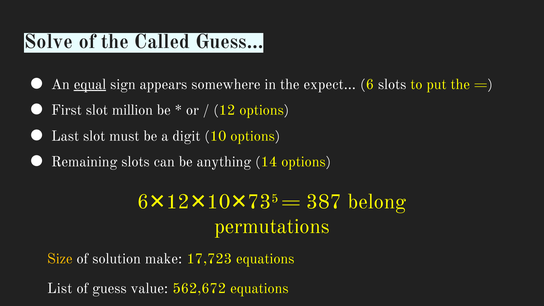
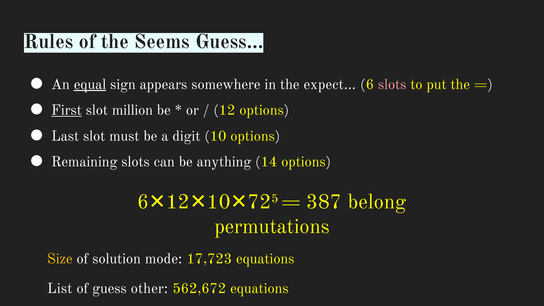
Solve: Solve -> Rules (49, 42)
Called: Called -> Seems (162, 42)
slots colour: white -> pink (392, 84)
First underline: none -> present (66, 110)
73: 73 -> 72 (259, 202)
make: make -> mode (164, 259)
value: value -> other (149, 288)
